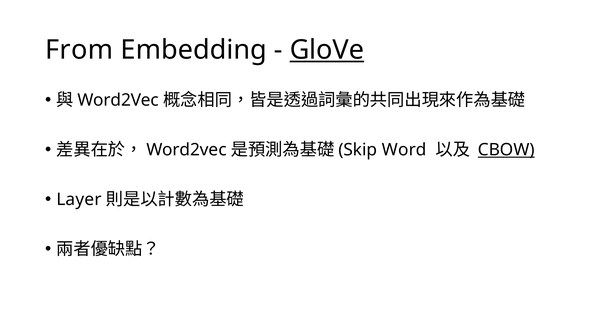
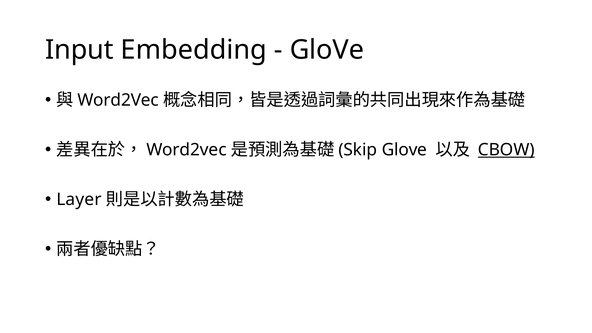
From: From -> Input (79, 50)
GloVe underline: present -> none (327, 50)
Word: Word -> Glove (404, 150)
